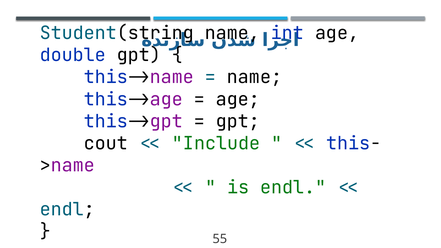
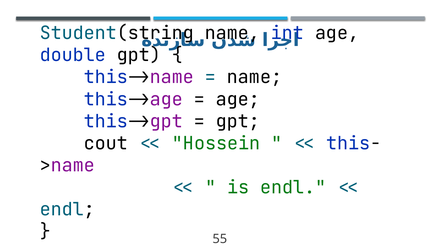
Include: Include -> Hossein (216, 143)
